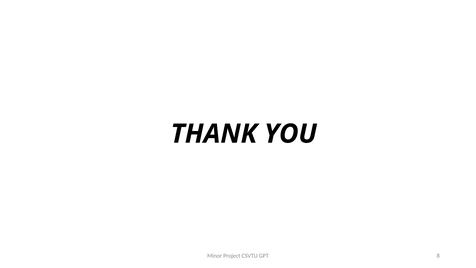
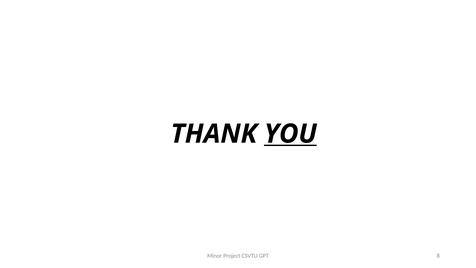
YOU underline: none -> present (290, 134)
